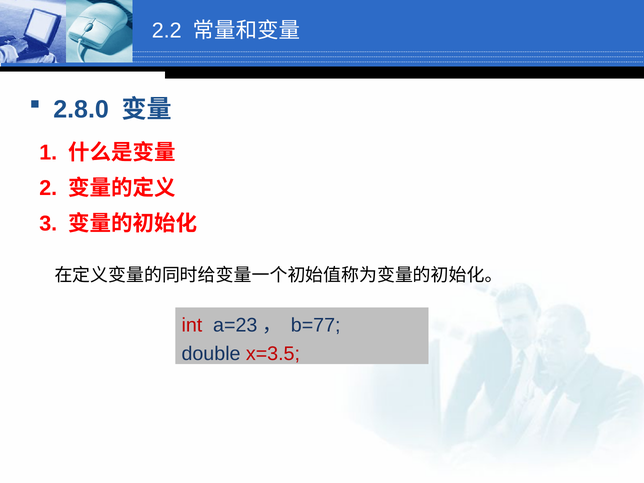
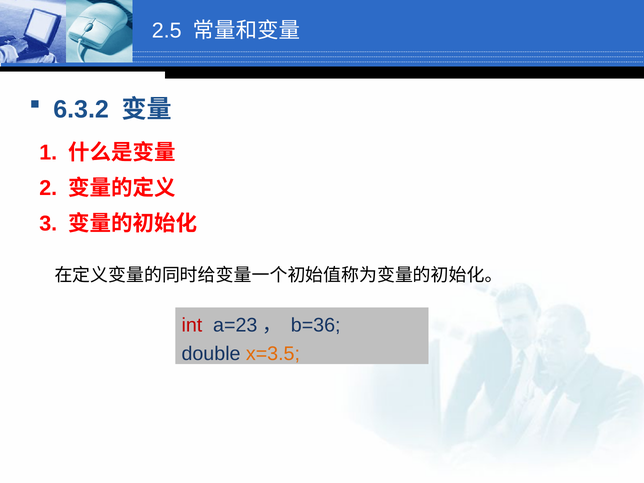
2.2: 2.2 -> 2.5 (167, 31)
2.8.0: 2.8.0 -> 6.3.2 (81, 109)
b=77: b=77 -> b=36 (316, 325)
x=3.5 colour: red -> orange (273, 354)
